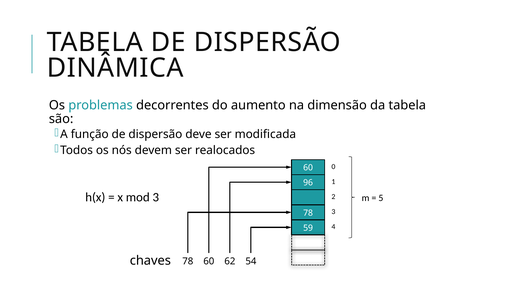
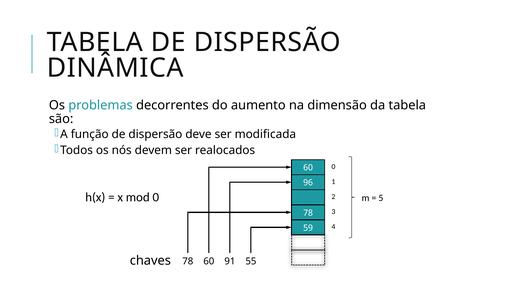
mod 3: 3 -> 0 (156, 197)
62: 62 -> 91 (230, 261)
54: 54 -> 55 (251, 261)
